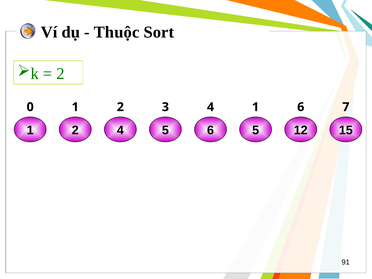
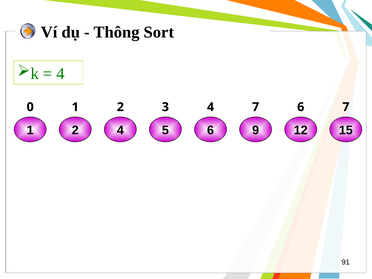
Thuộc: Thuộc -> Thông (117, 32)
2: 2 -> 4 (60, 74)
4 1: 1 -> 7 (256, 107)
6 5: 5 -> 9 (256, 130)
